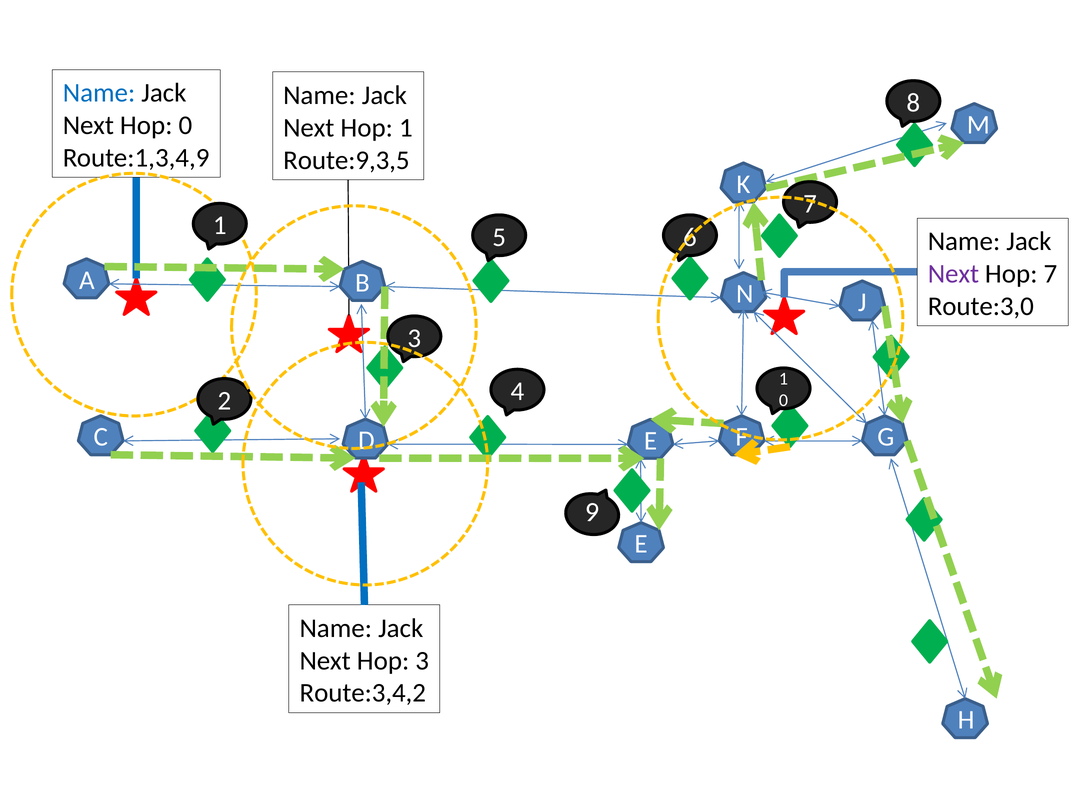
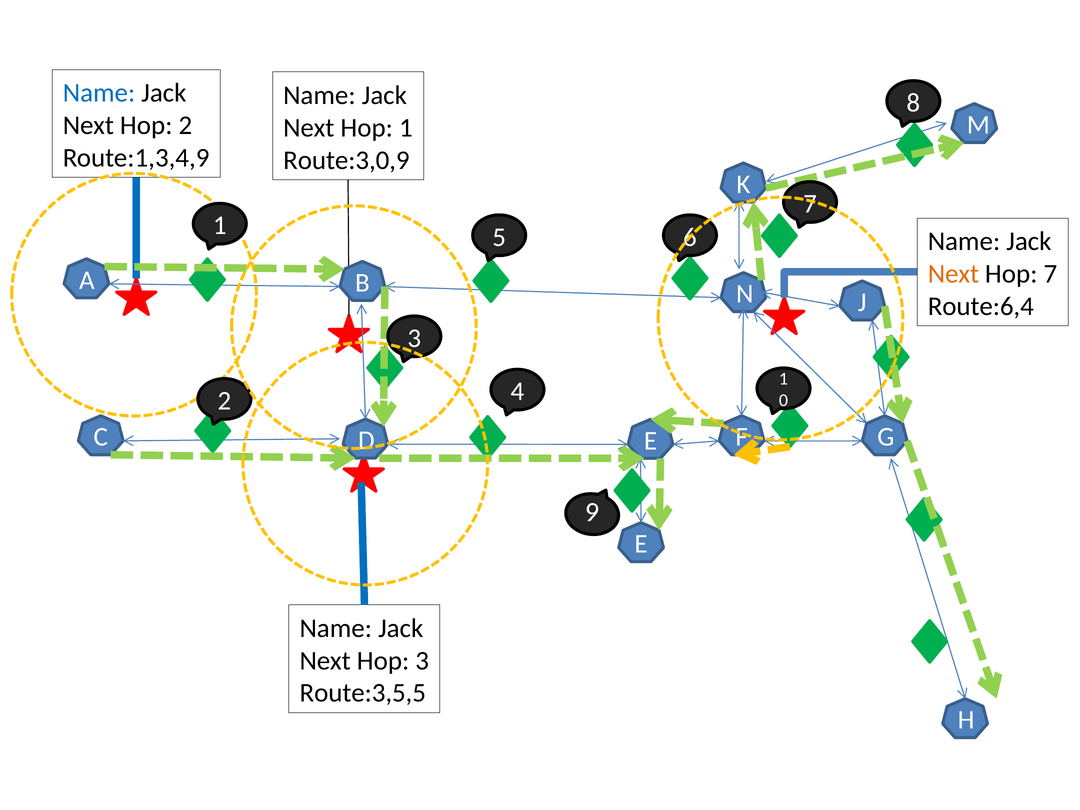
Hop 0: 0 -> 2 (185, 125)
Route:9,3,5: Route:9,3,5 -> Route:3,0,9 (346, 160)
Next colour: purple -> orange (953, 274)
Route:3,0: Route:3,0 -> Route:6,4 (981, 306)
Route:3,4,2: Route:3,4,2 -> Route:3,5,5 (363, 693)
